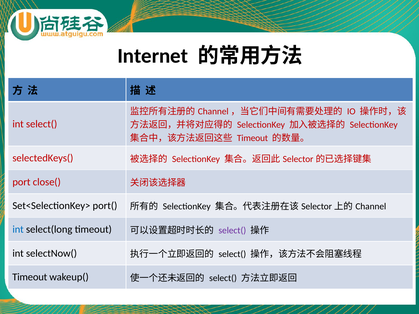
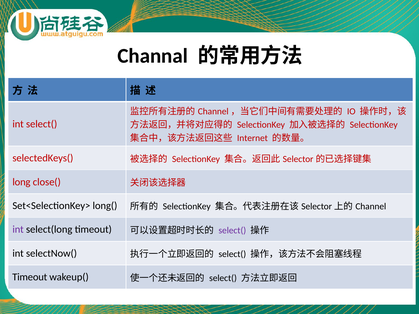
Internet: Internet -> Channal (153, 56)
Timeout: Timeout -> Internet (252, 138)
port: port -> long (21, 182)
port(: port( -> long( (105, 206)
int colour: blue -> purple (18, 230)
